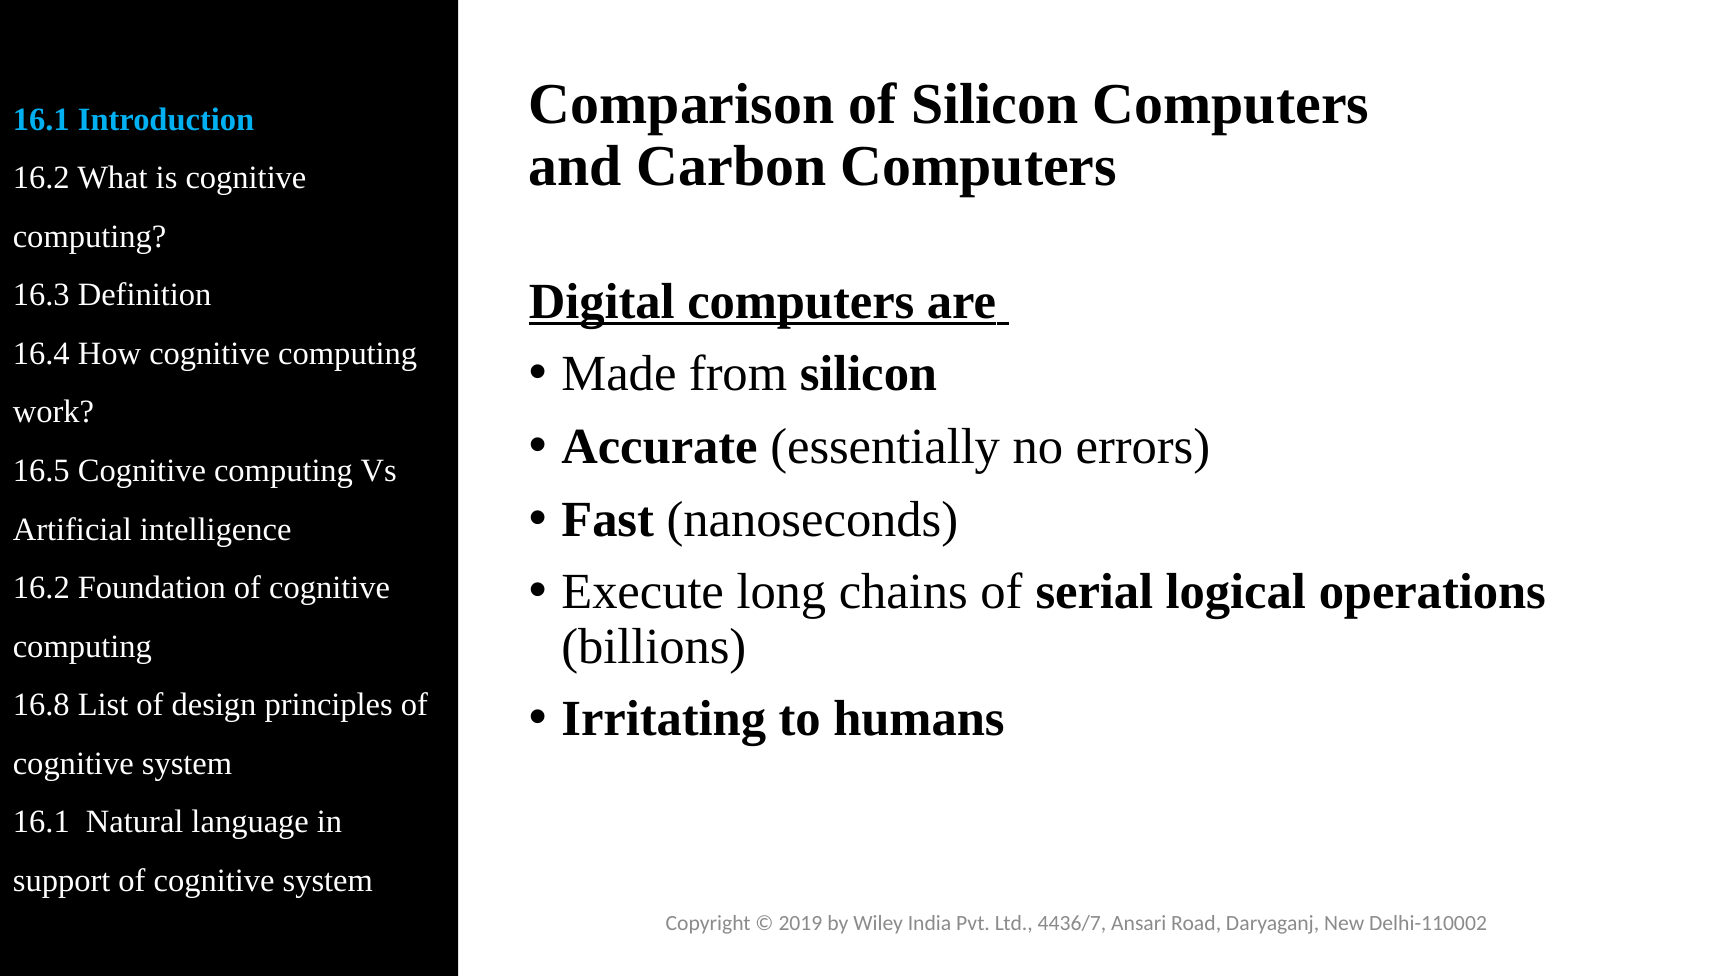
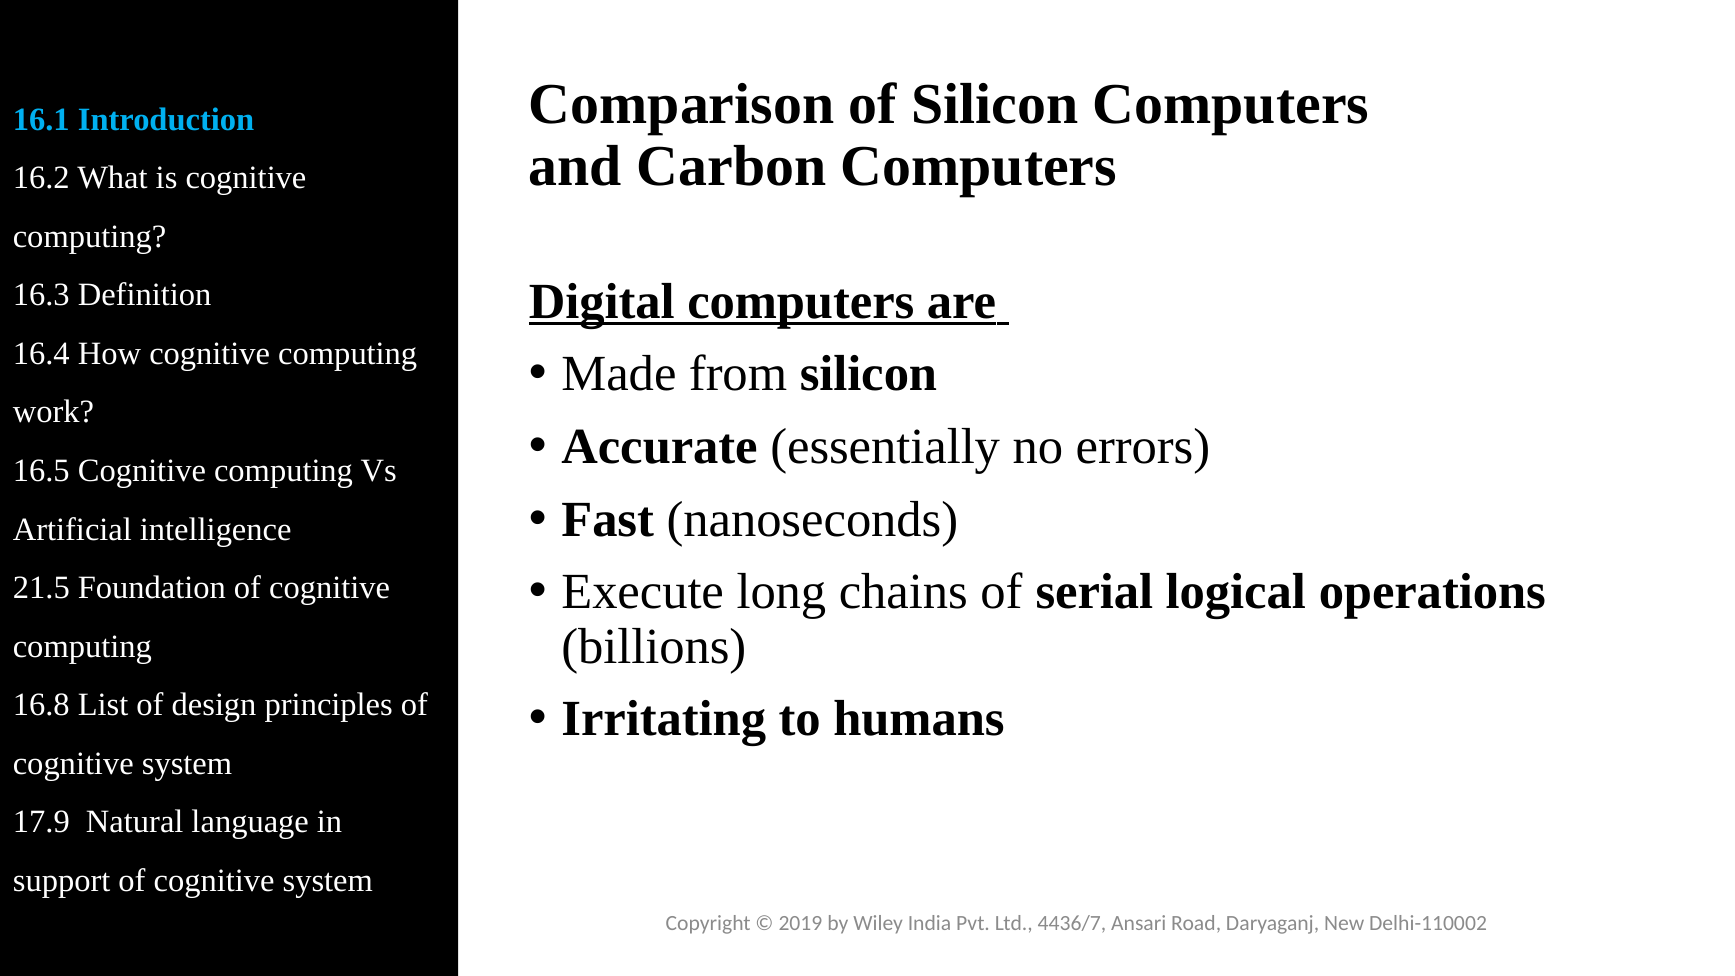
16.2: 16.2 -> 21.5 (41, 588)
16.1: 16.1 -> 17.9 (41, 822)
